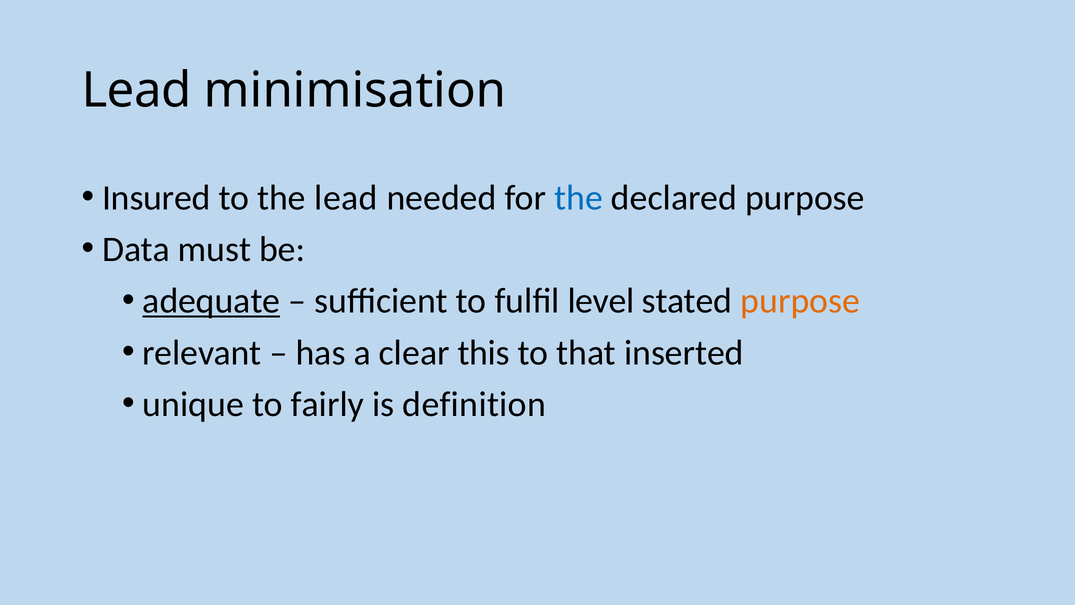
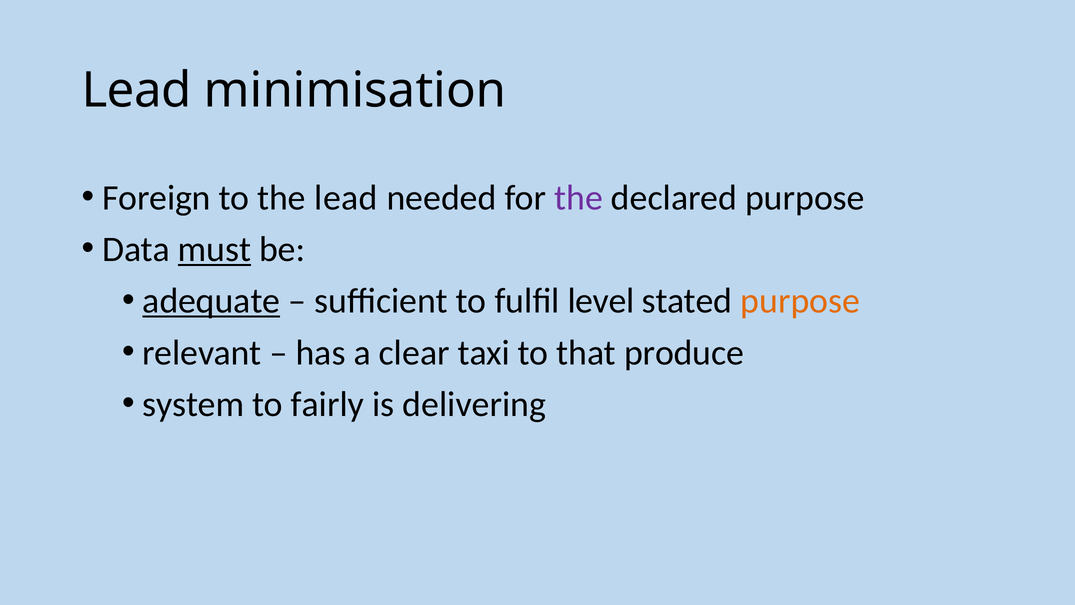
Insured: Insured -> Foreign (156, 198)
the colour: blue -> purple (579, 198)
must underline: none -> present (214, 249)
this: this -> taxi (484, 353)
inserted: inserted -> produce (684, 353)
unique: unique -> system (193, 404)
definition: definition -> delivering (474, 404)
